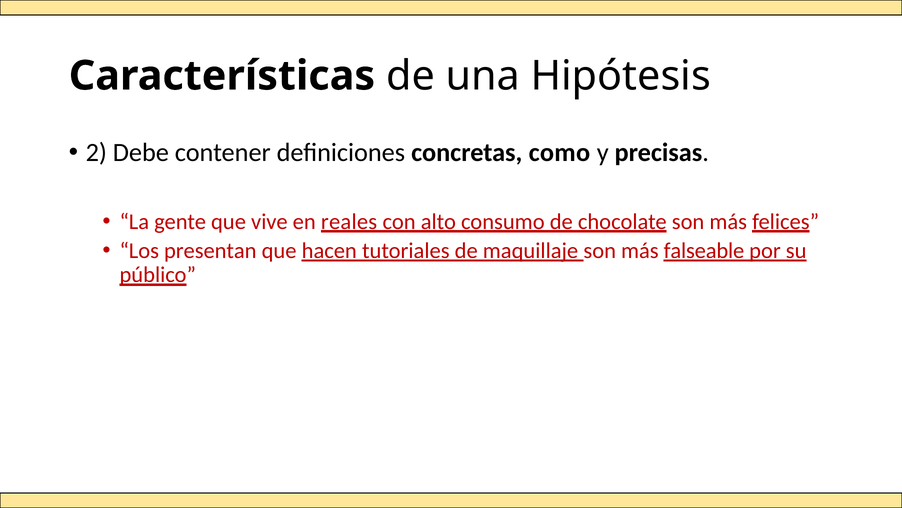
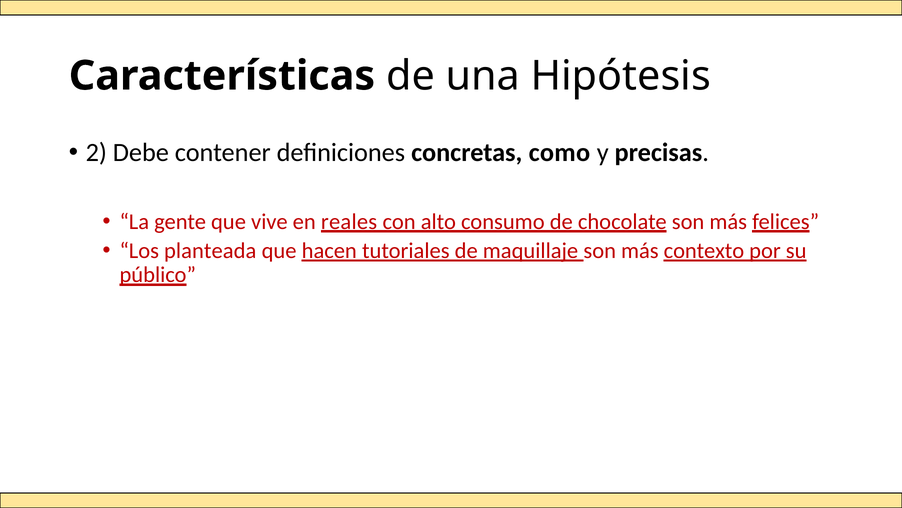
presentan: presentan -> planteada (210, 250)
falseable: falseable -> contexto (704, 250)
